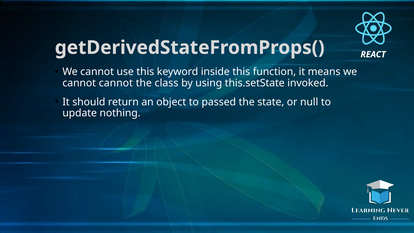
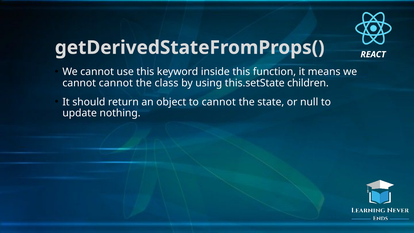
invoked: invoked -> children (308, 83)
to passed: passed -> cannot (219, 102)
